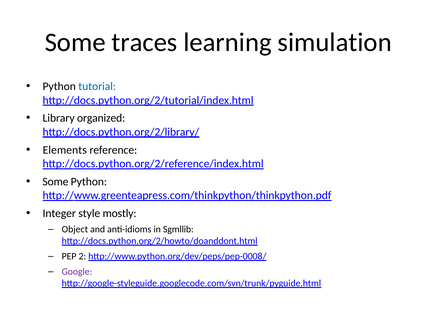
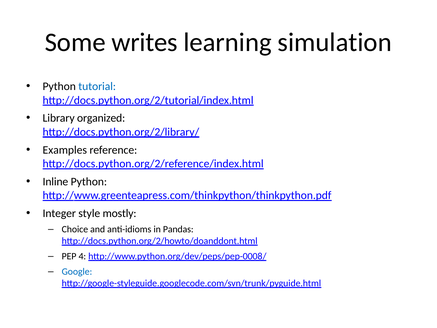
traces: traces -> writes (145, 42)
Elements: Elements -> Examples (65, 150)
Some: Some -> Inline (55, 182)
Object: Object -> Choice (75, 229)
Sgmllib: Sgmllib -> Pandas (178, 229)
2: 2 -> 4 (82, 256)
Google colour: purple -> blue (77, 271)
